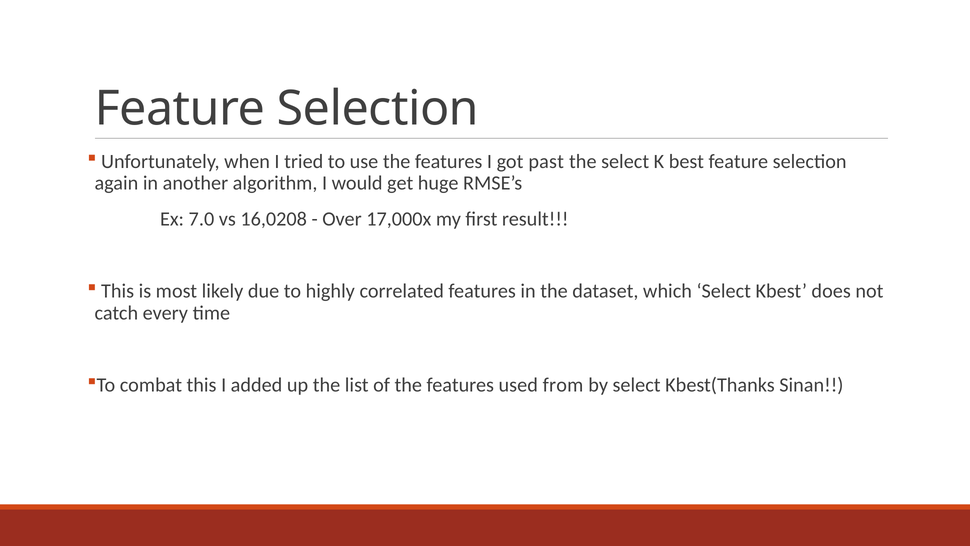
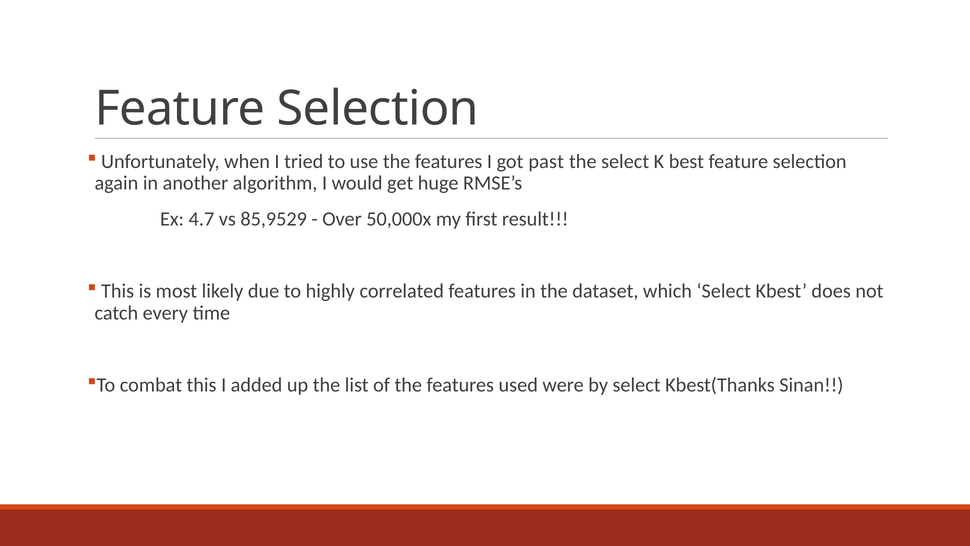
7.0: 7.0 -> 4.7 (201, 219)
16,0208: 16,0208 -> 85,9529 (274, 219)
17,000x: 17,000x -> 50,000x (399, 219)
from: from -> were (563, 385)
